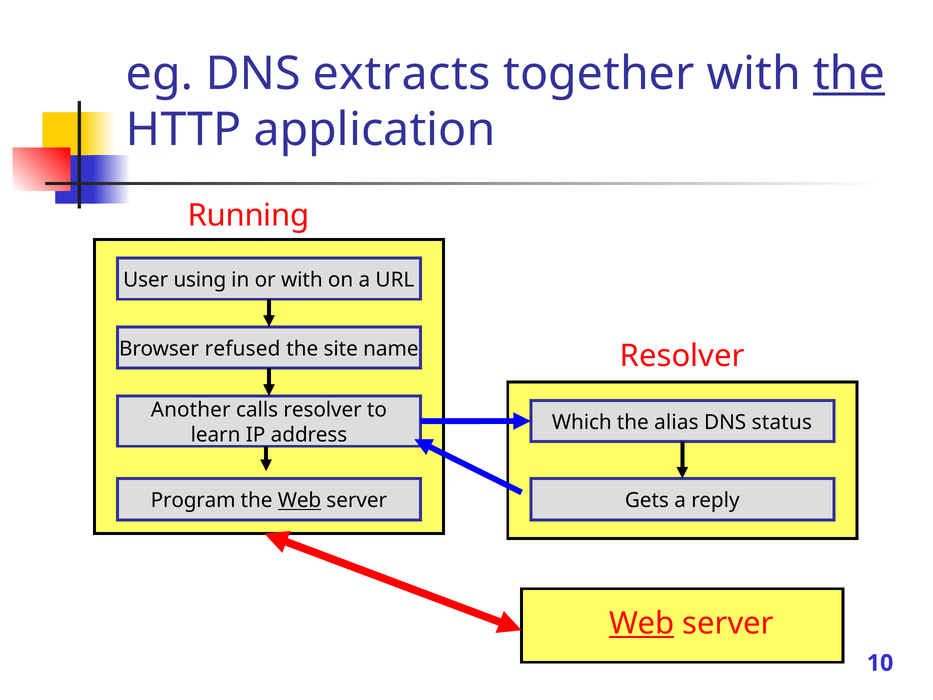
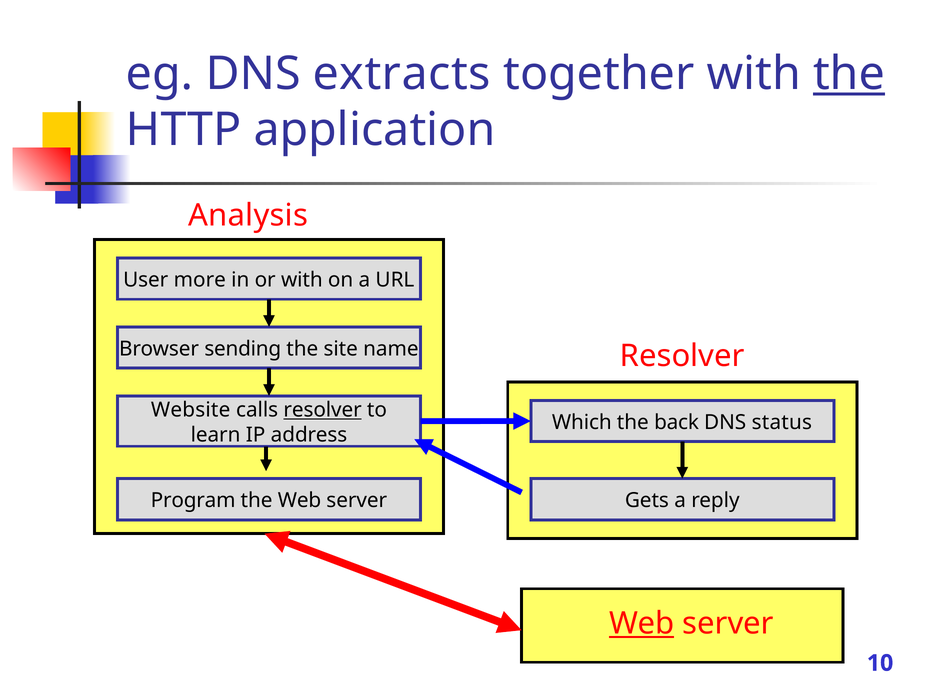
Running: Running -> Analysis (248, 215)
using: using -> more (200, 280)
refused: refused -> sending (243, 349)
Another: Another -> Website (191, 410)
resolver underline: none -> present (323, 410)
alias: alias -> back (677, 422)
Web underline: present -> none (300, 500)
